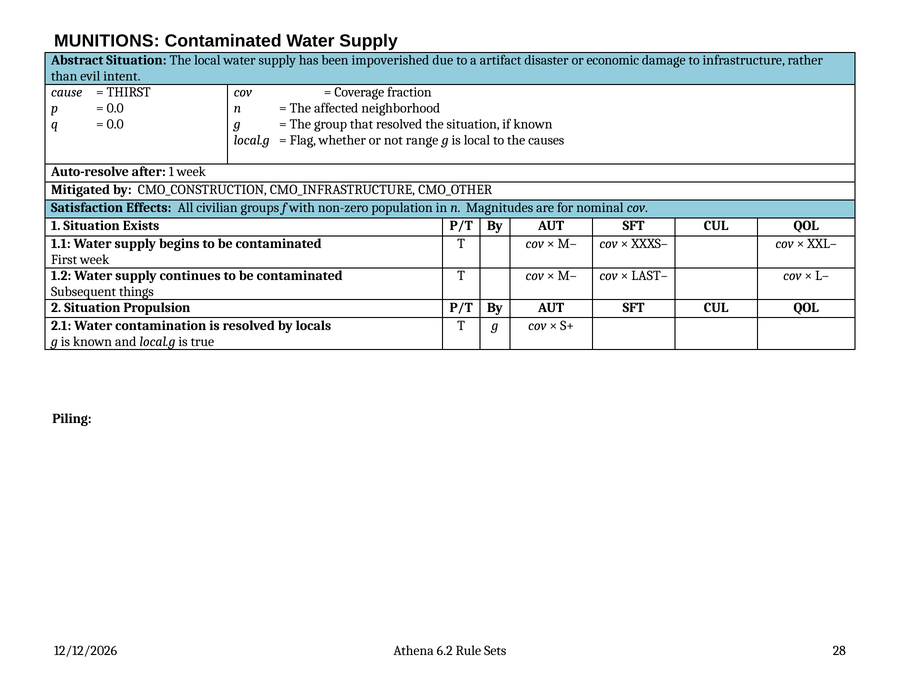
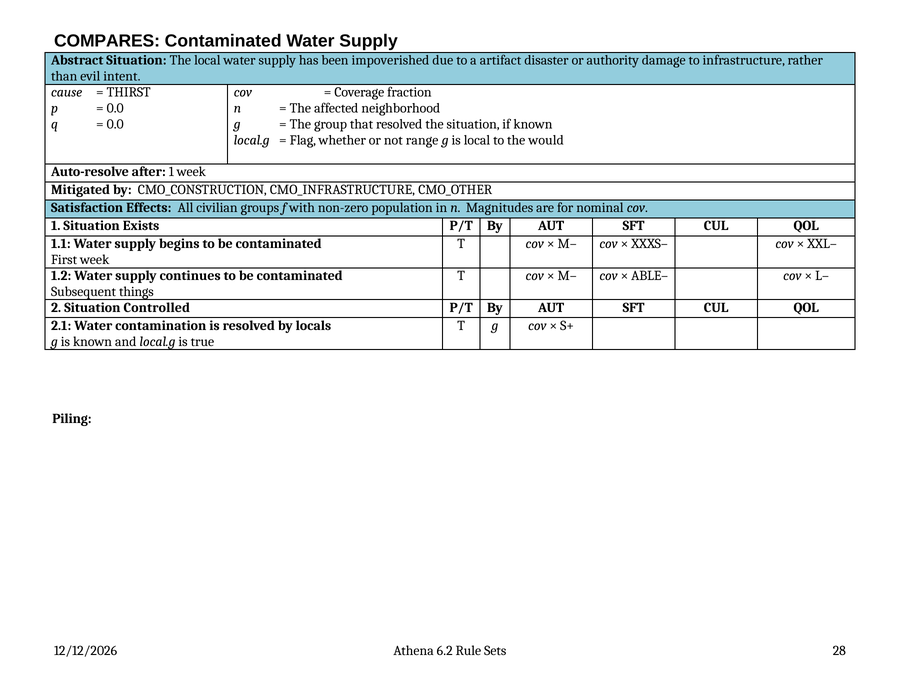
MUNITIONS: MUNITIONS -> COMPARES (107, 41)
economic: economic -> authority (613, 60)
causes: causes -> would (546, 140)
LAST–: LAST– -> ABLE– (650, 276)
Propulsion: Propulsion -> Controlled (157, 308)
